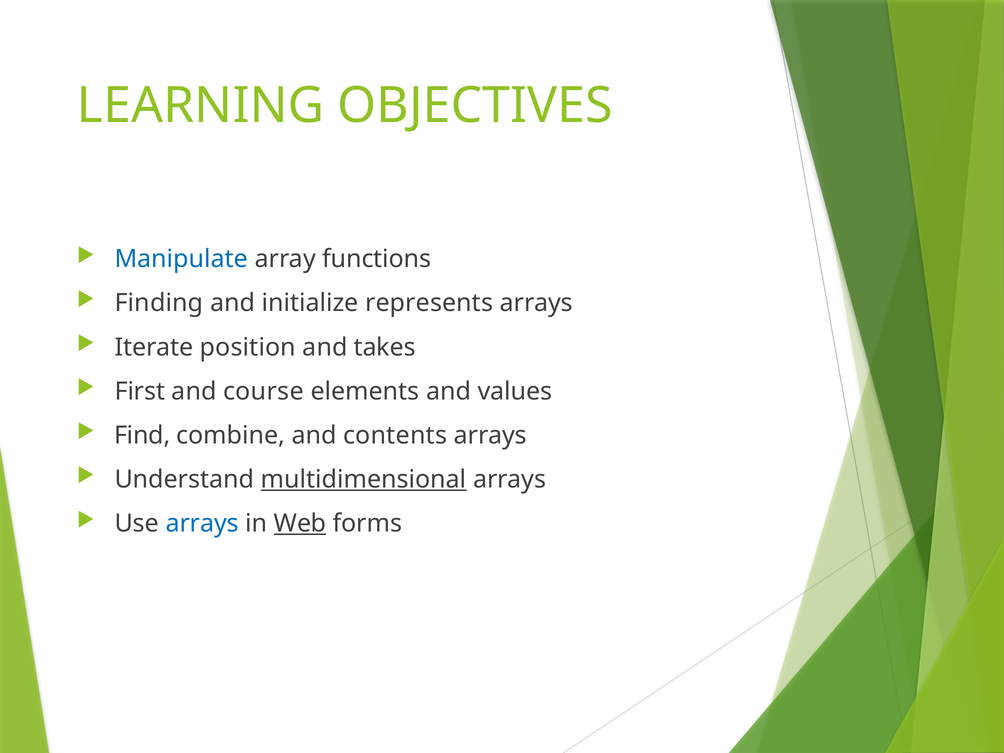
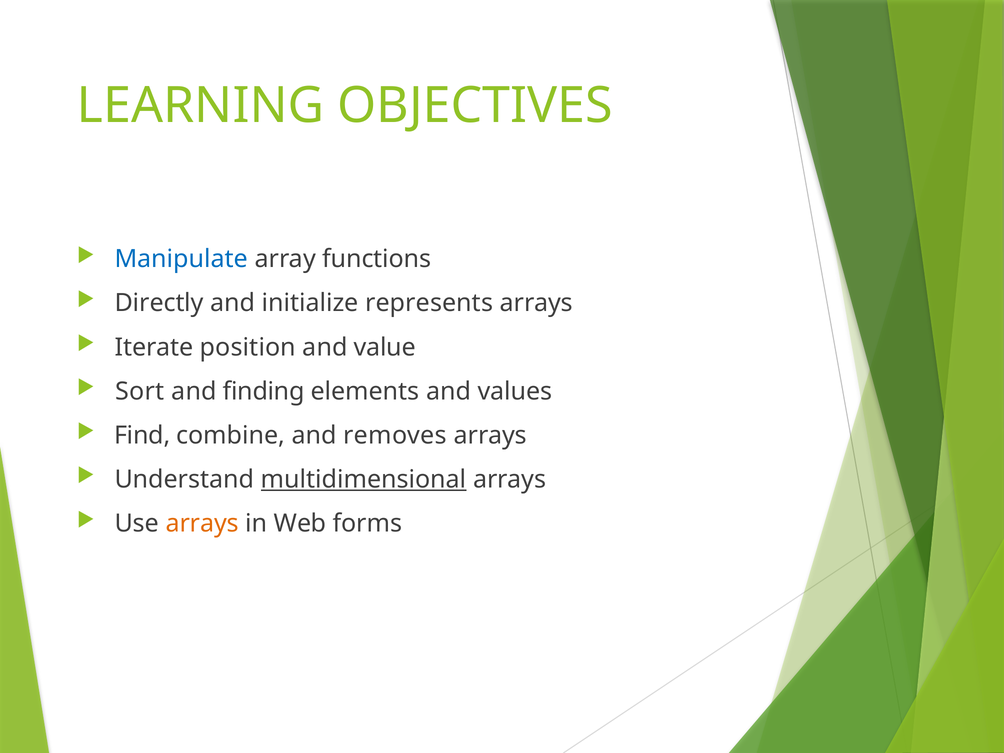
Finding: Finding -> Directly (159, 303)
takes: takes -> value (385, 347)
First: First -> Sort (140, 391)
course: course -> finding (264, 391)
contents: contents -> removes (395, 435)
arrays colour: blue -> orange (202, 524)
Web underline: present -> none (300, 524)
